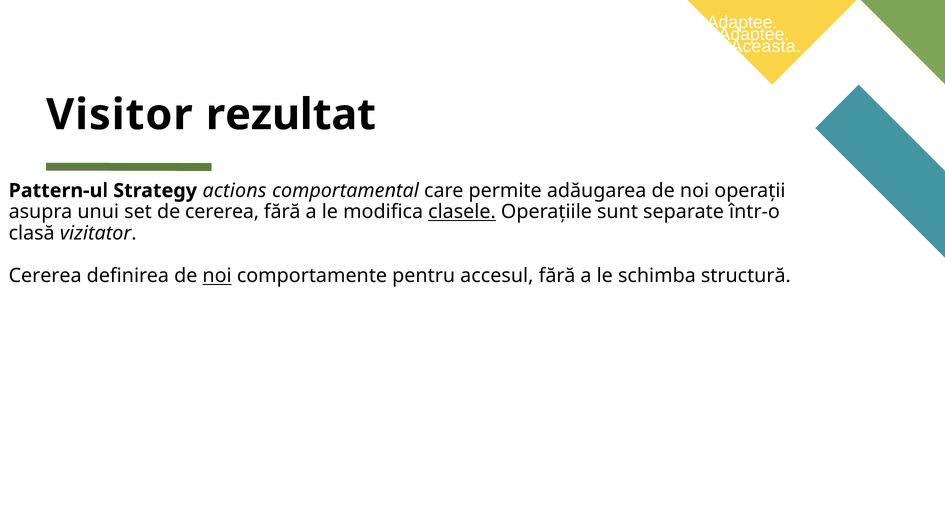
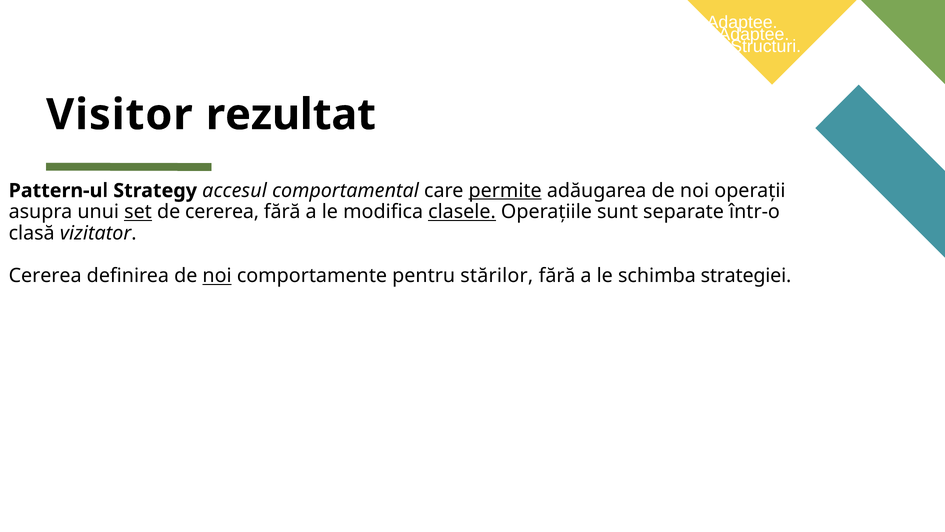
Aceasta: Aceasta -> Structuri (766, 46)
actions: actions -> accesul (235, 190)
permite underline: none -> present (505, 190)
set underline: none -> present (138, 212)
accesul: accesul -> stărilor (497, 276)
structură: structură -> strategiei (746, 276)
